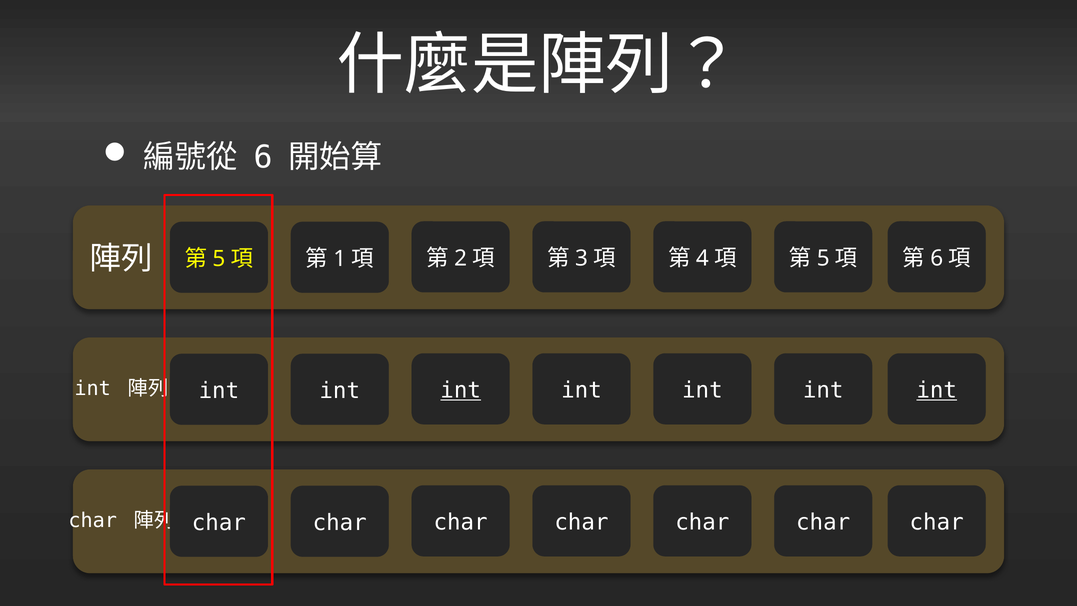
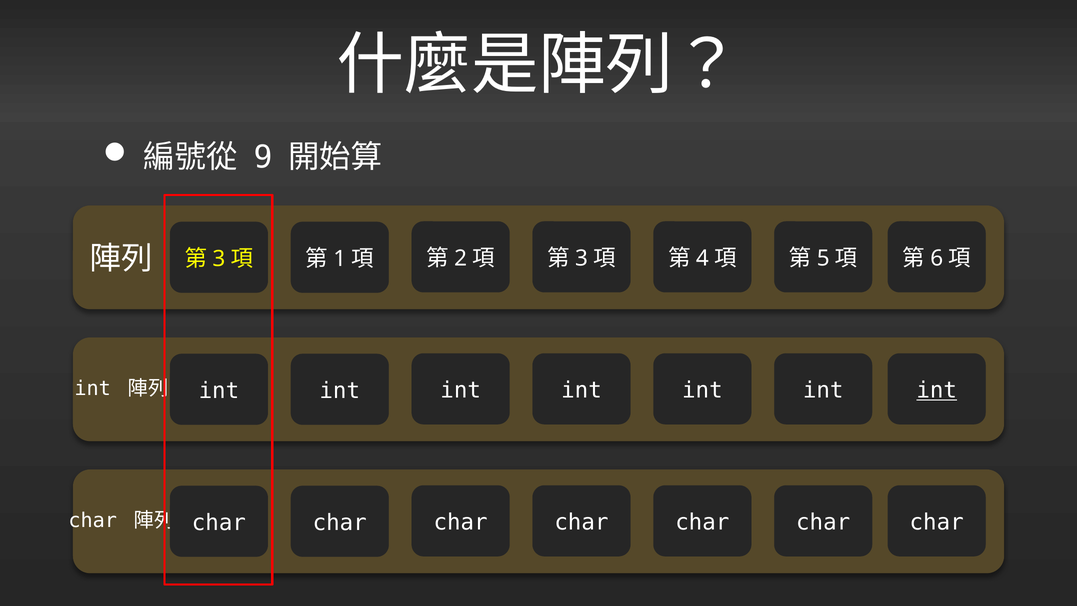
6: 6 -> 9 (263, 158)
5: 5 -> 3 (219, 259)
int underline: present -> none (461, 390)
